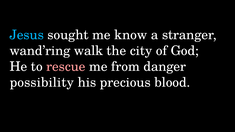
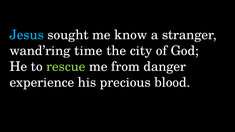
walk: walk -> time (88, 51)
rescue colour: pink -> light green (66, 67)
possibility: possibility -> experience (42, 82)
